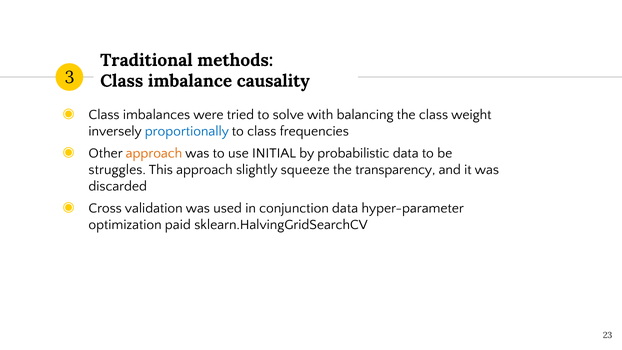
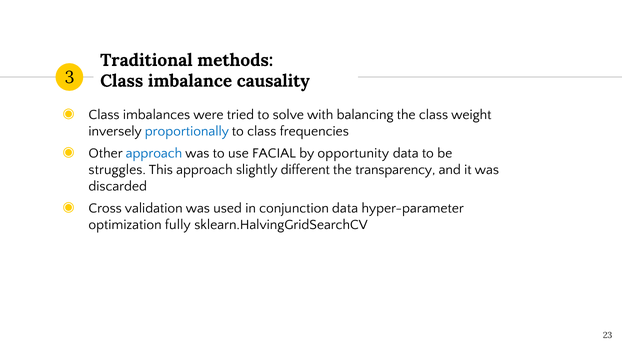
approach colour: orange -> blue (154, 153)
INITIAL: INITIAL -> FACIAL (274, 153)
probabilistic: probabilistic -> opportunity (353, 153)
squeeze: squeeze -> different (305, 170)
paid: paid -> fully (178, 225)
